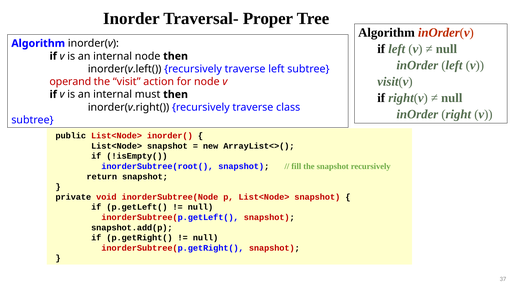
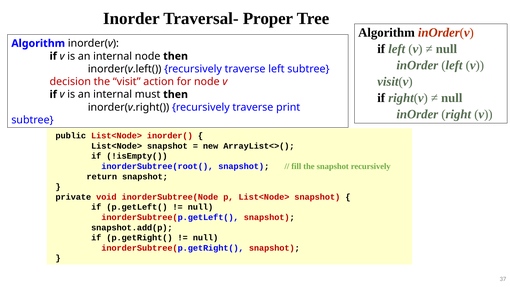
operand: operand -> decision (70, 82)
class: class -> print (288, 107)
